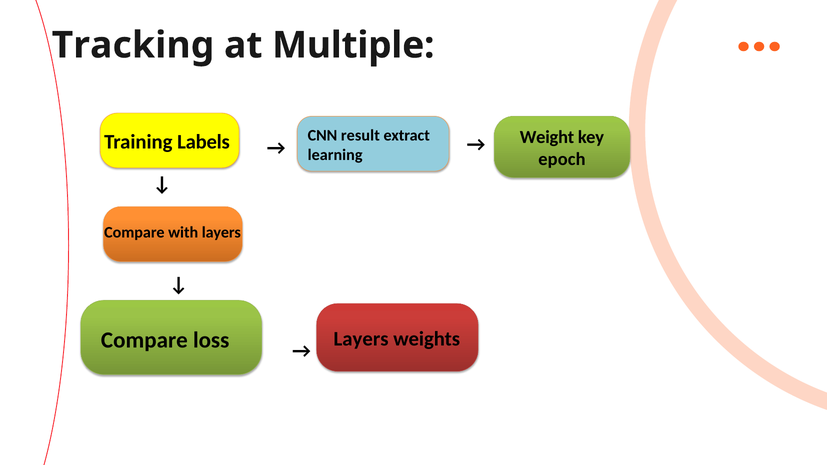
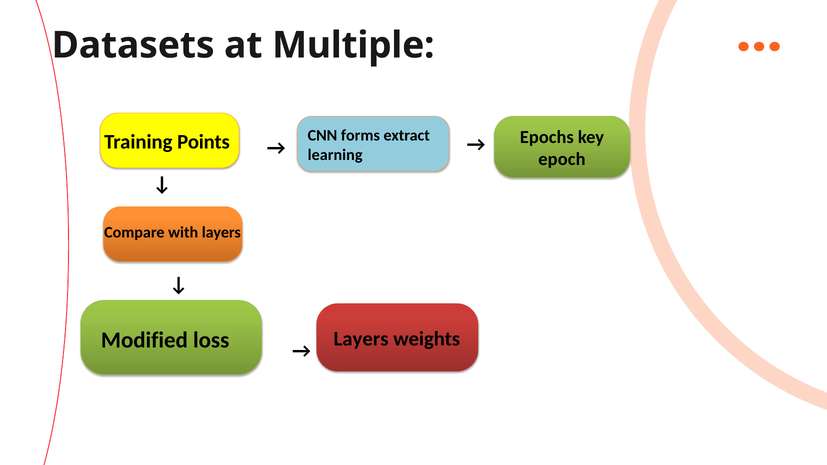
Tracking: Tracking -> Datasets (133, 45)
result: result -> forms (360, 136)
Weight: Weight -> Epochs (547, 137)
Labels: Labels -> Points (203, 142)
Compare: Compare -> Modified (144, 340)
